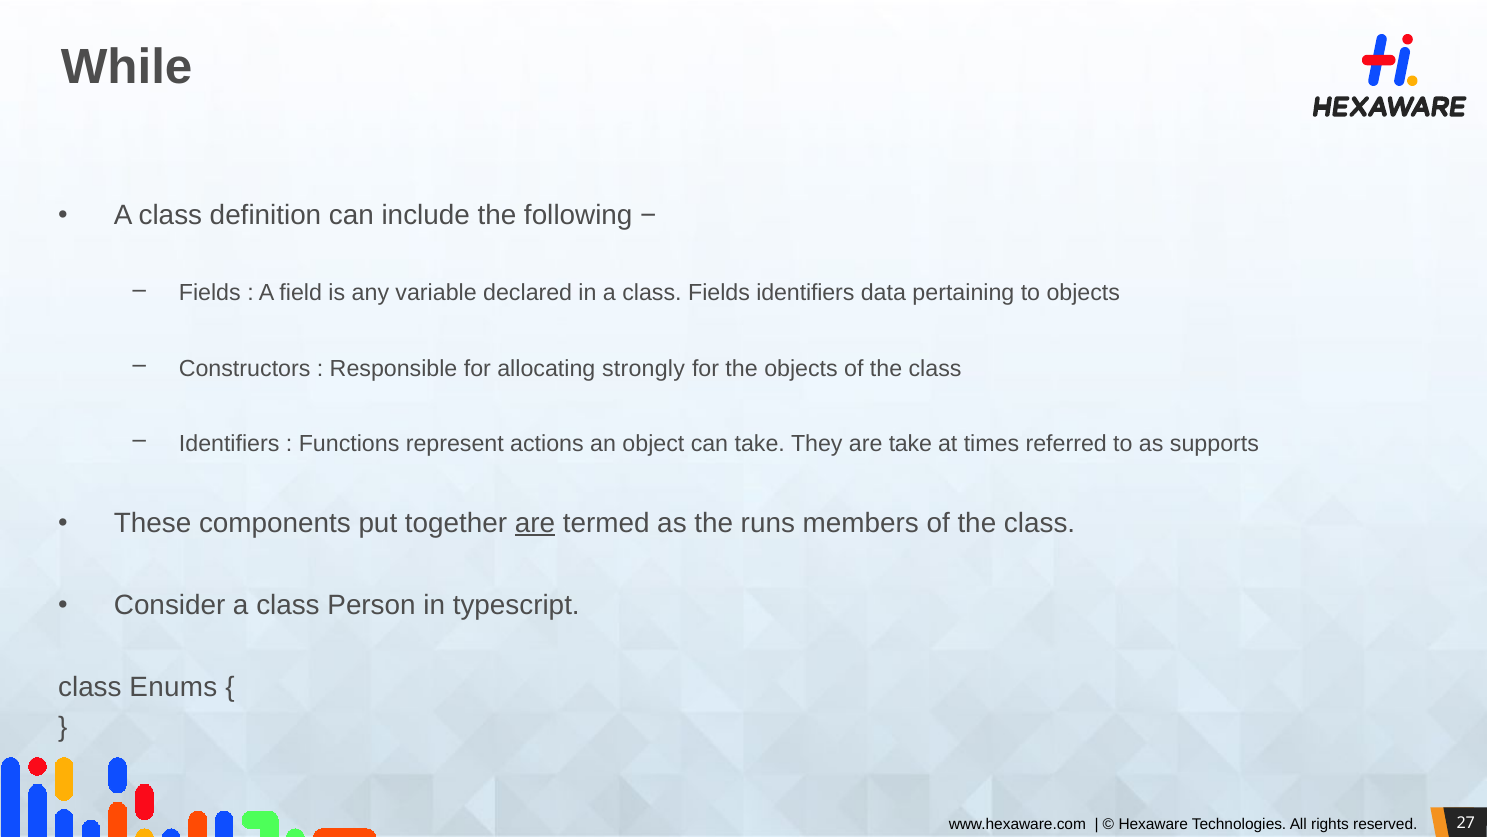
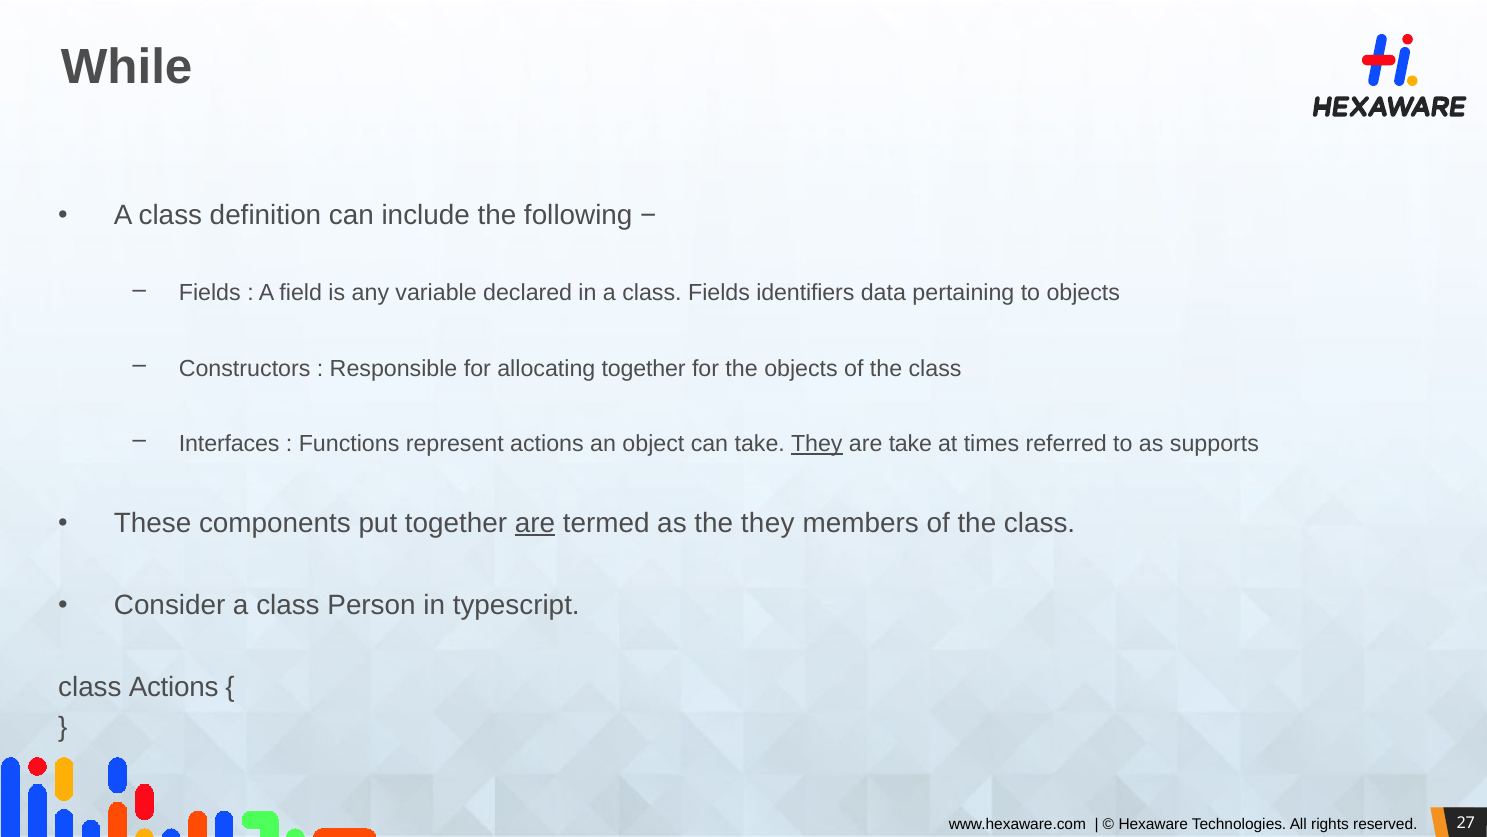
allocating strongly: strongly -> together (644, 368)
Identifiers: Identifiers -> Interfaces (229, 444)
They underline: none -> present (817, 444)
the runs: runs -> they (768, 523)
class Enums: Enums -> Actions (174, 686)
